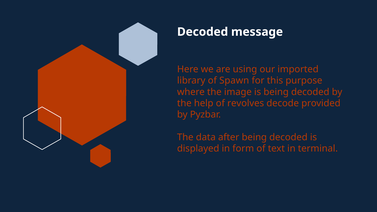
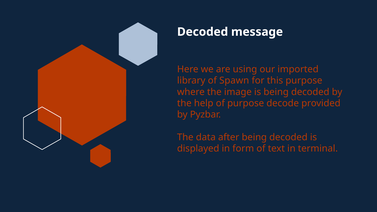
of revolves: revolves -> purpose (246, 103)
